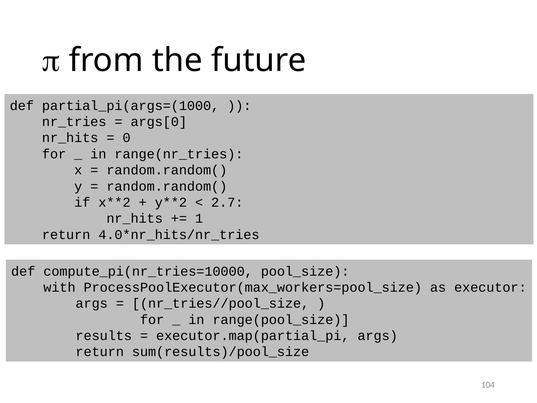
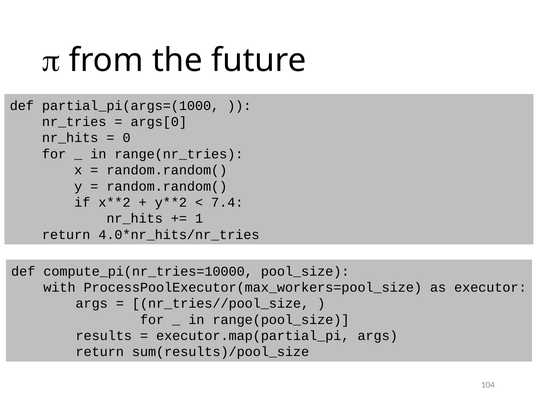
2.7: 2.7 -> 7.4 (227, 202)
